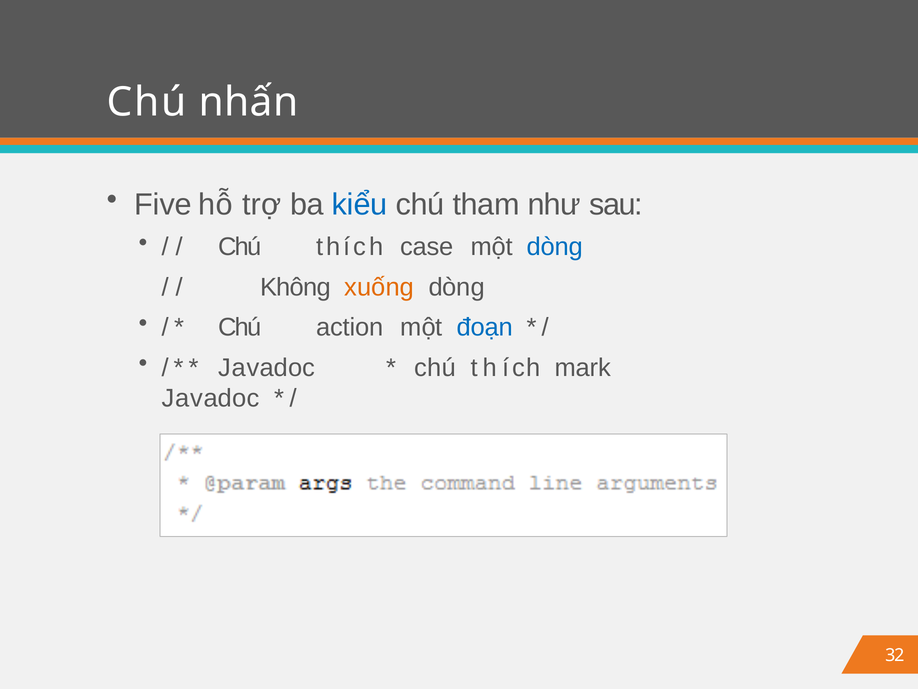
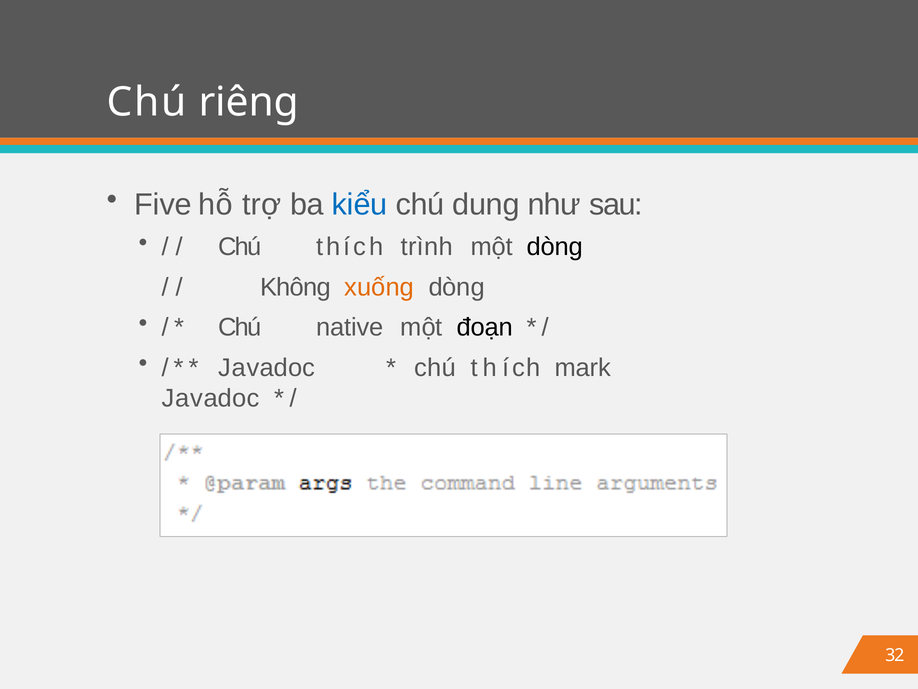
nhấn: nhấn -> riêng (249, 102)
tham: tham -> dung (486, 204)
case: case -> trình (427, 247)
dòng colour: blue -> black (555, 247)
action: action -> native (350, 327)
đoạn colour: blue -> black (485, 327)
